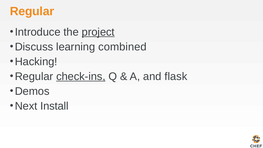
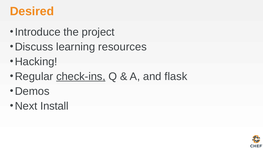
Regular: Regular -> Desired (32, 11)
project underline: present -> none (98, 32)
combined: combined -> resources (122, 47)
